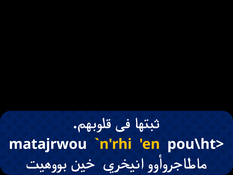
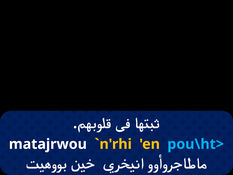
pou\ht> colour: white -> light blue (196, 144)
